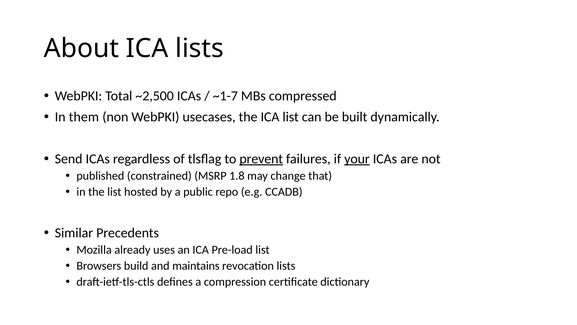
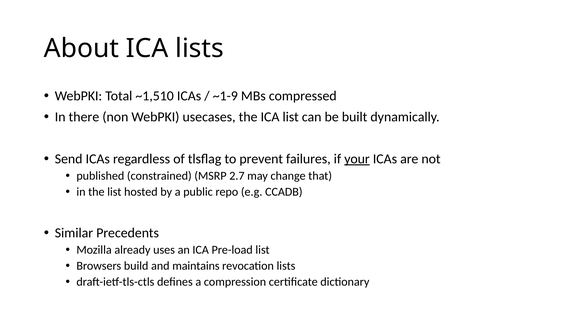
~2,500: ~2,500 -> ~1,510 (155, 96)
~1-7: ~1-7 -> ~1-9 (225, 96)
them: them -> there (84, 117)
prevent underline: present -> none (261, 159)
1.8: 1.8 -> 2.7 (237, 176)
